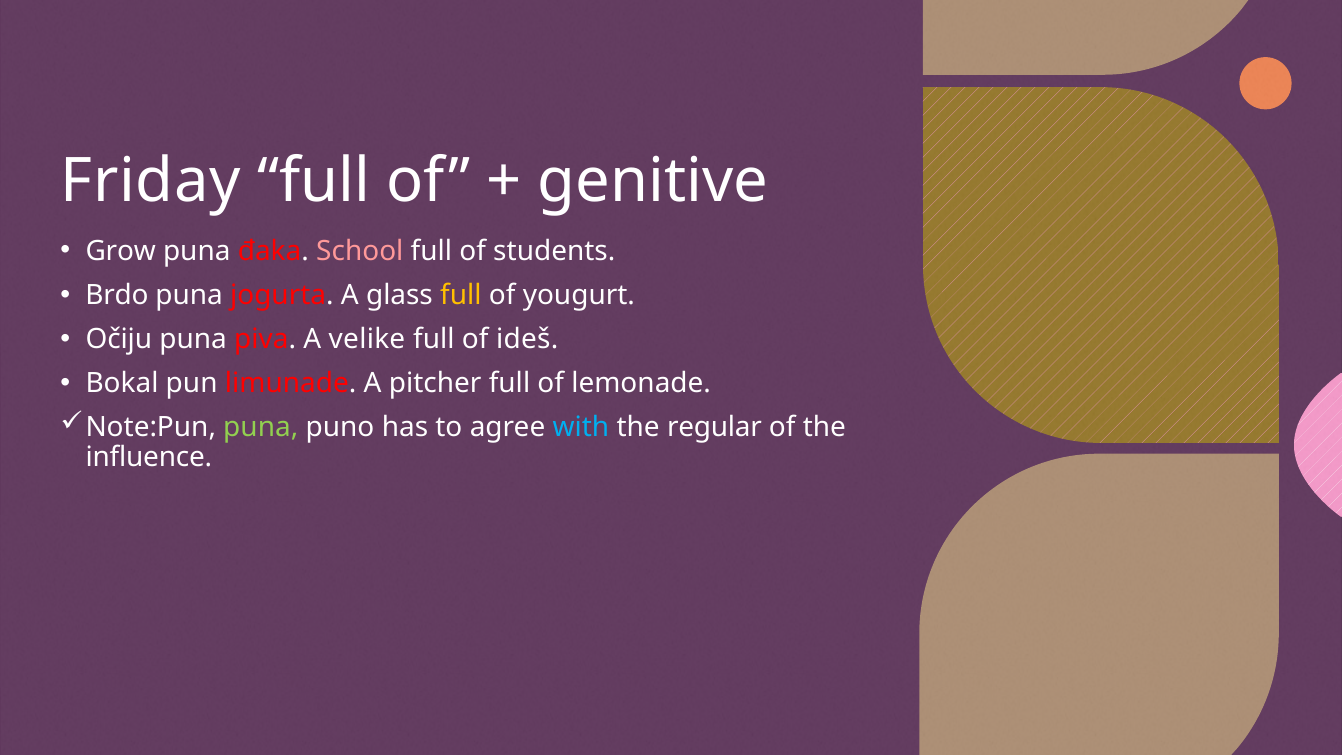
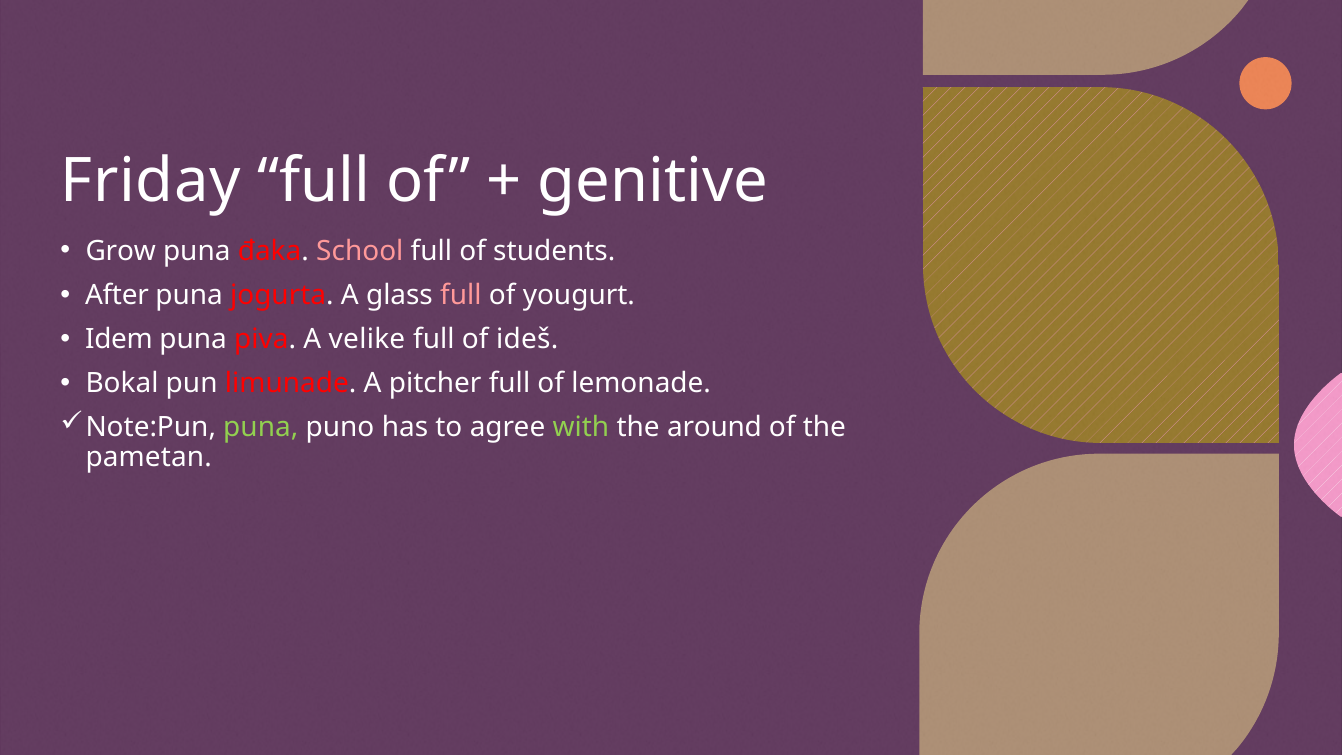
Brdo: Brdo -> After (117, 295)
full colour: yellow -> pink (461, 295)
Očiju: Očiju -> Idem (119, 339)
with colour: light blue -> light green (581, 427)
regular: regular -> around (714, 427)
influence: influence -> pametan (149, 458)
